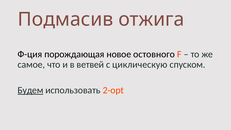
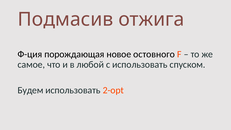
ветвей: ветвей -> любой (90, 65)
с циклическую: циклическую -> использовать (140, 65)
Будем underline: present -> none (30, 90)
